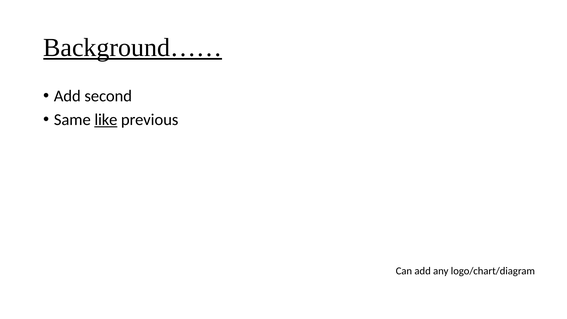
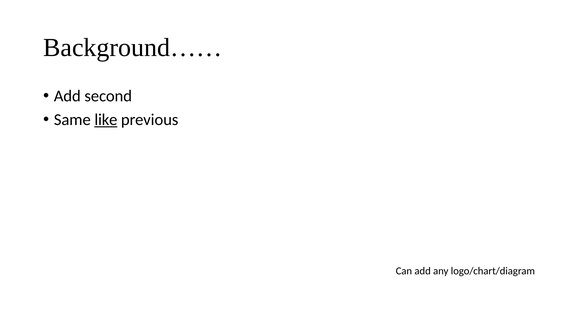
Background…… underline: present -> none (133, 48)
